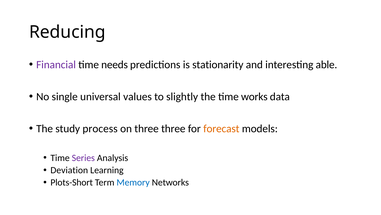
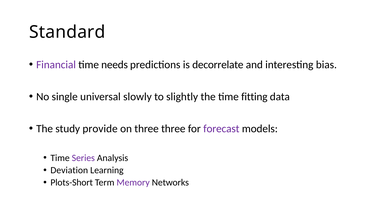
Reducing: Reducing -> Standard (67, 32)
stationarity: stationarity -> decorrelate (218, 64)
able: able -> bias (326, 64)
values: values -> slowly (137, 96)
works: works -> fitting (254, 96)
process: process -> provide (100, 128)
forecast colour: orange -> purple (221, 128)
Memory colour: blue -> purple (133, 182)
